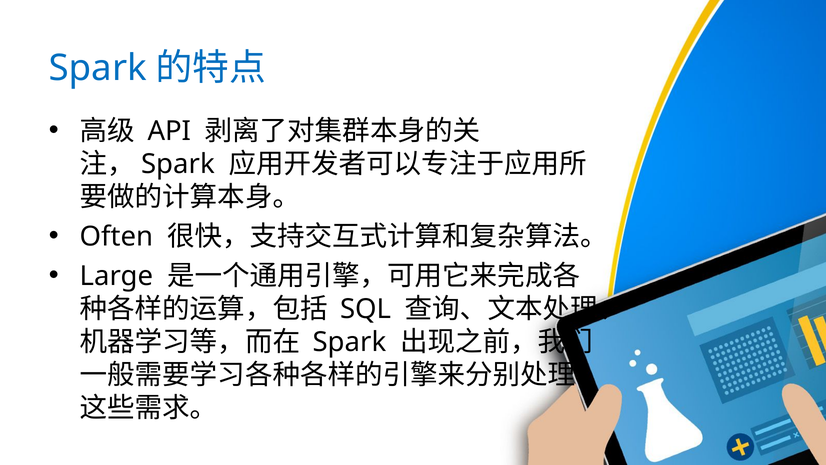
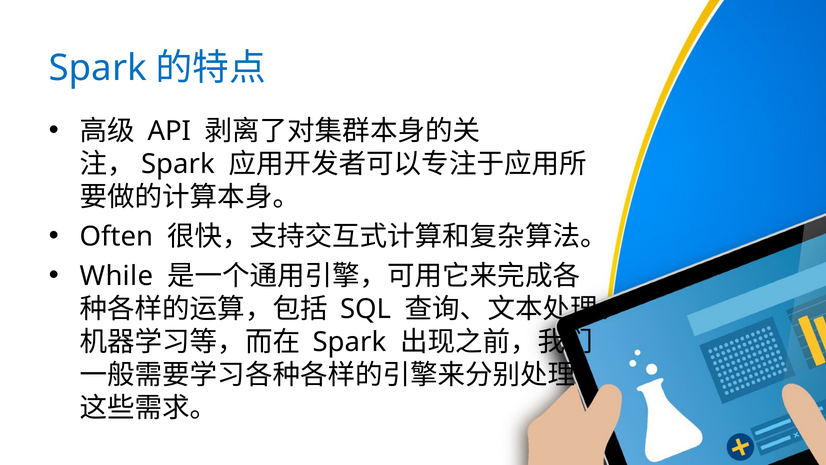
Large: Large -> While (116, 276)
